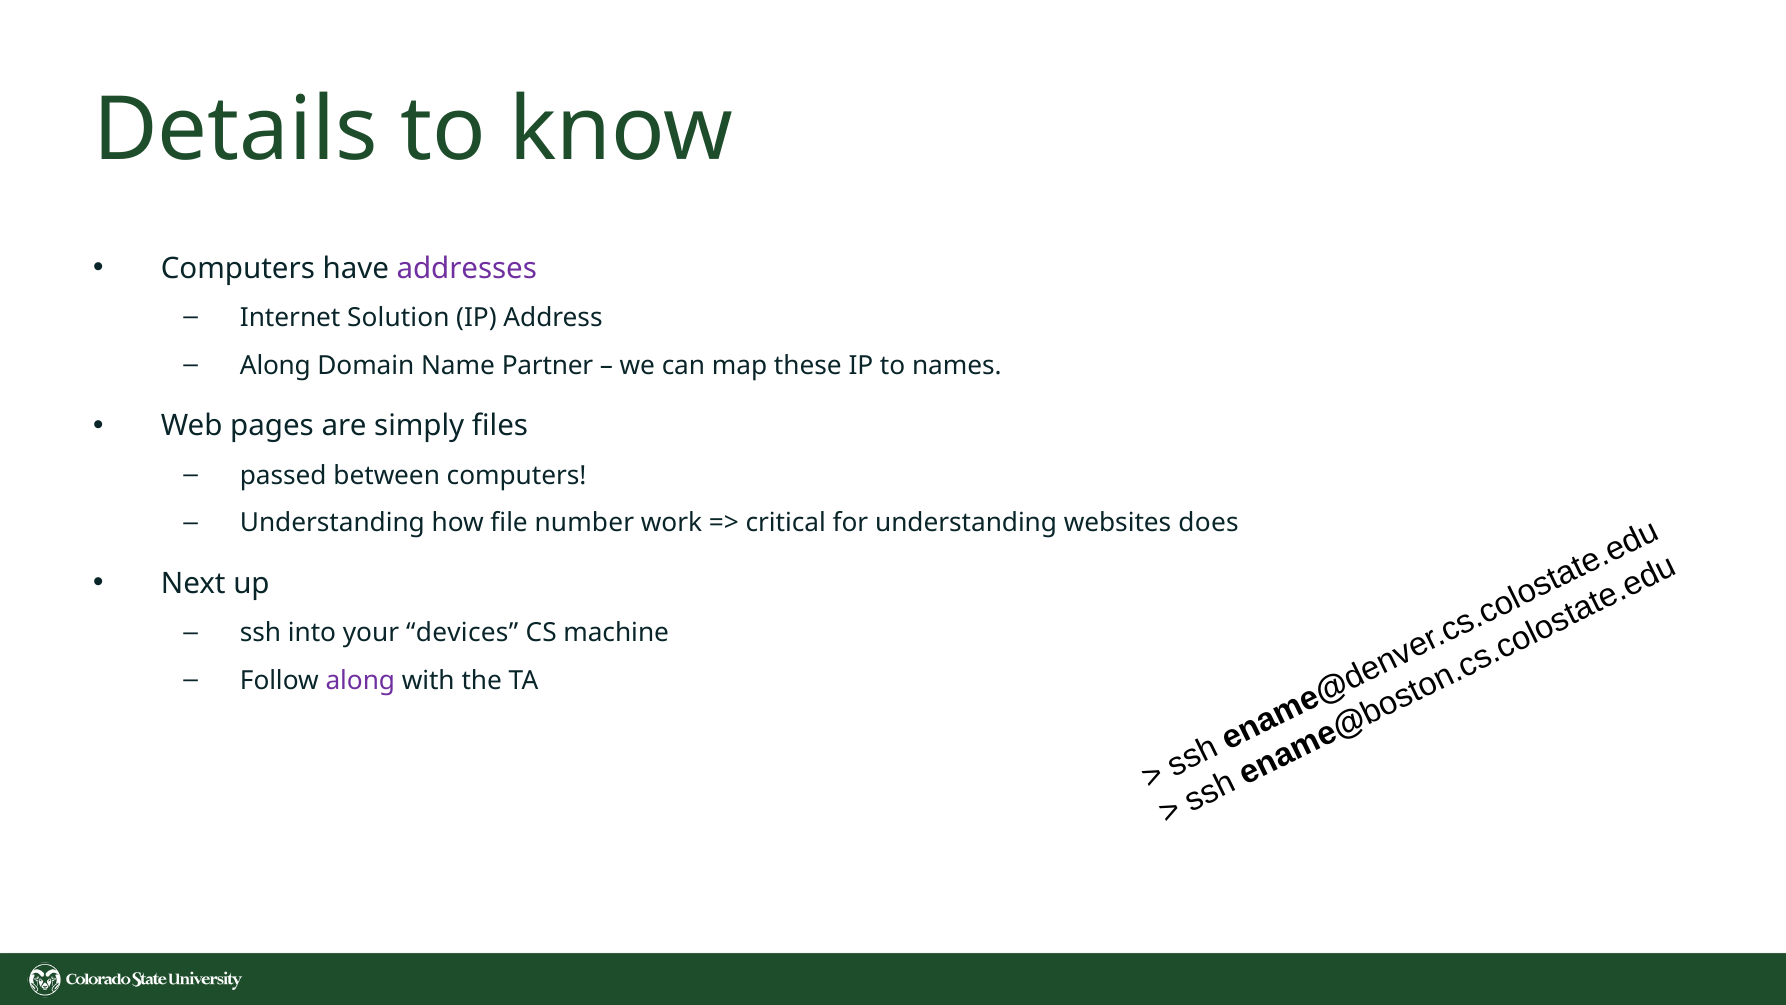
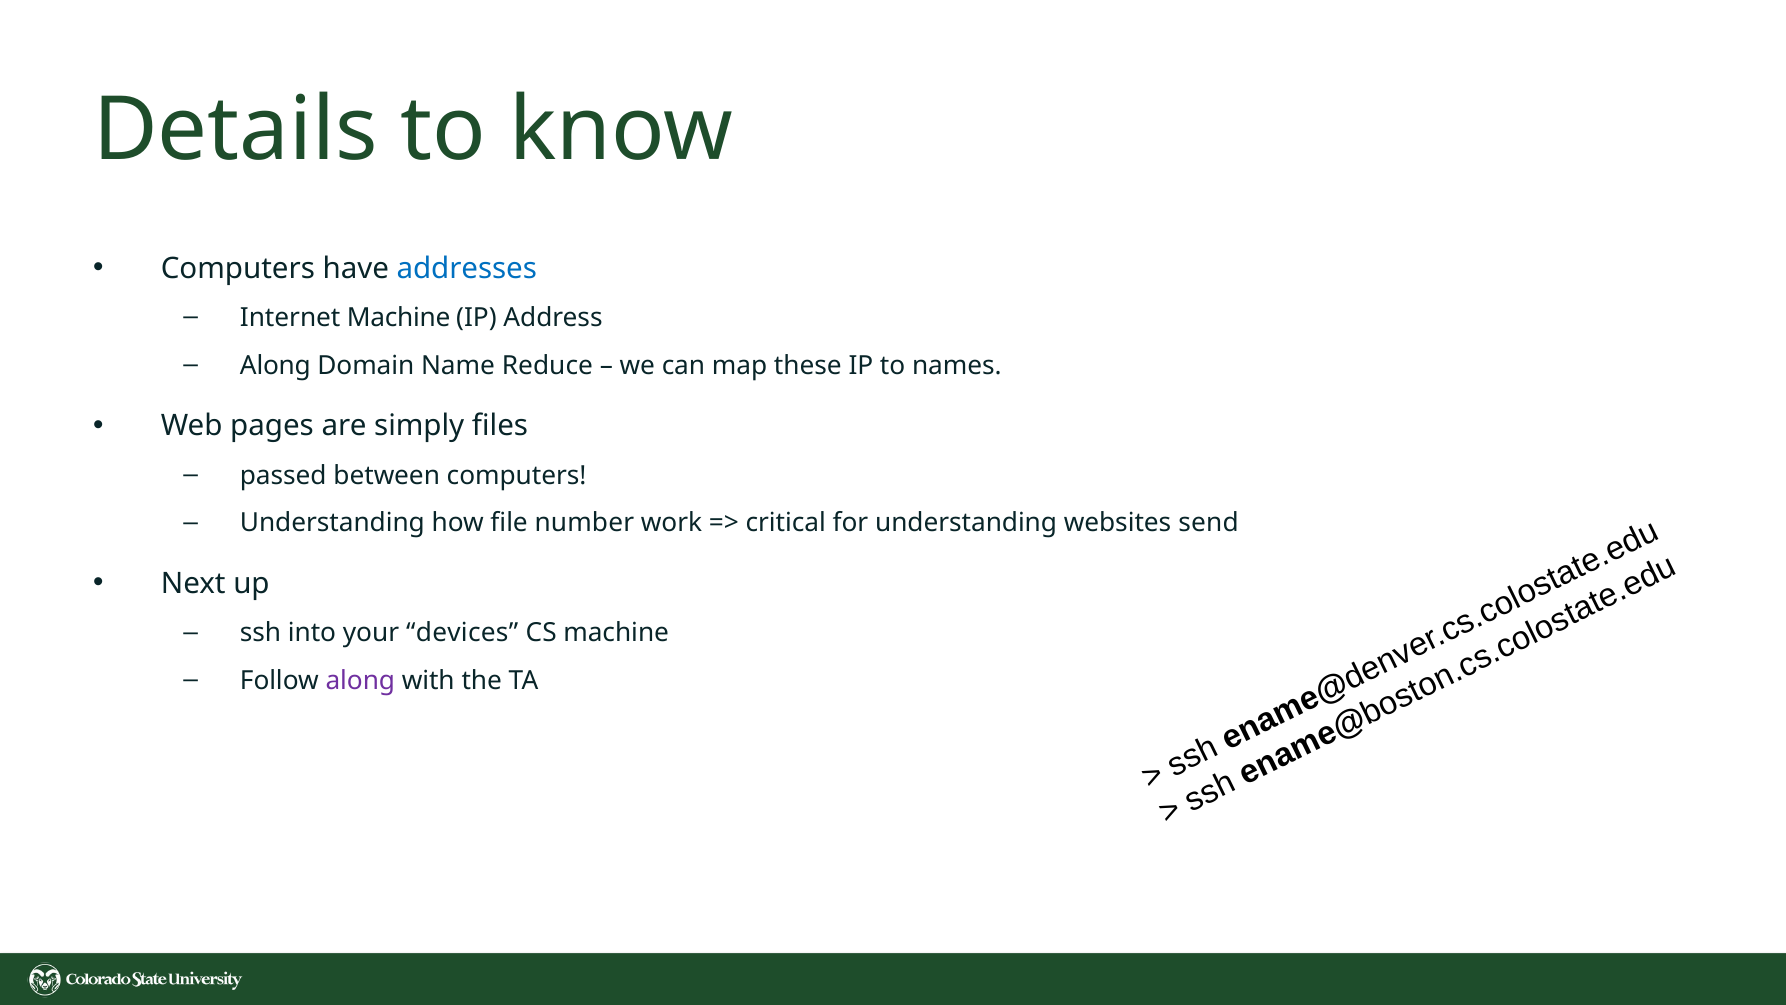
addresses colour: purple -> blue (467, 268)
Internet Solution: Solution -> Machine (399, 318)
Partner: Partner -> Reduce (547, 365)
does: does -> send (1209, 523)
